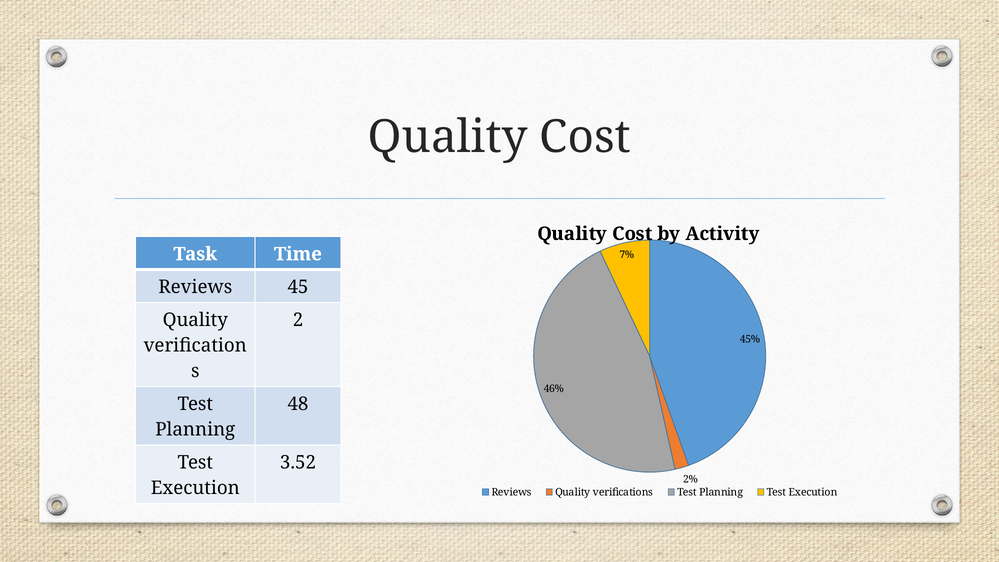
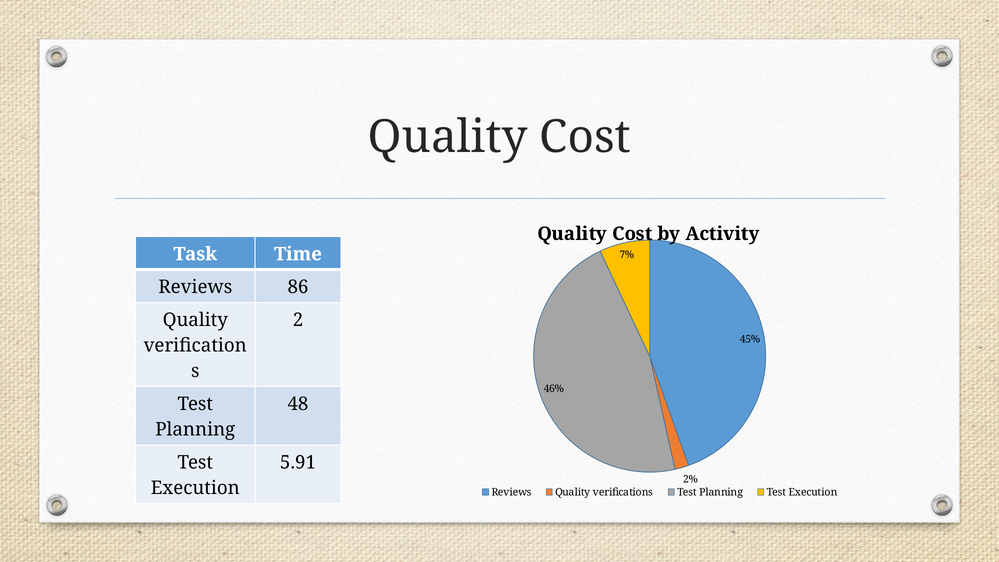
45: 45 -> 86 (298, 287)
3.52: 3.52 -> 5.91 (298, 463)
